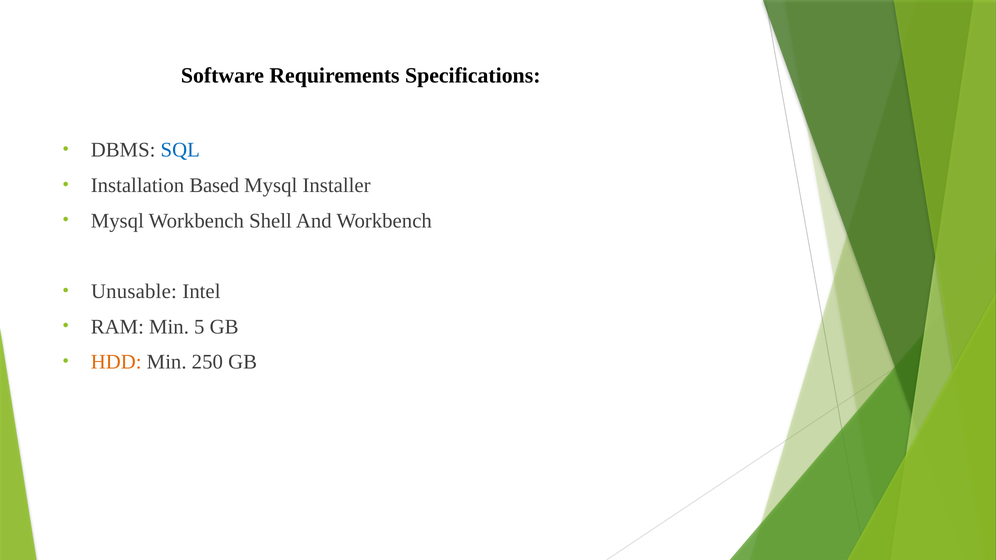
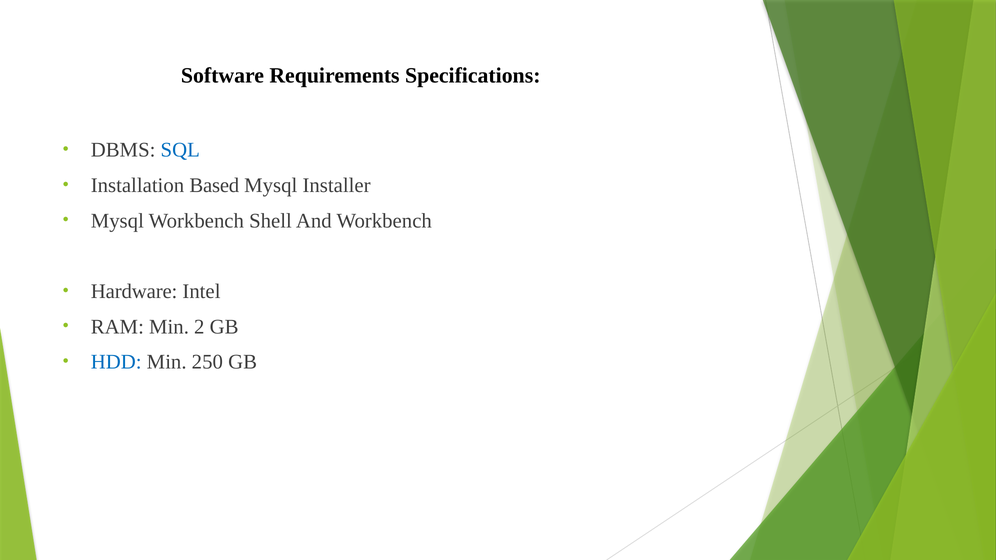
Unusable: Unusable -> Hardware (134, 291)
5: 5 -> 2 (199, 327)
HDD colour: orange -> blue (116, 362)
